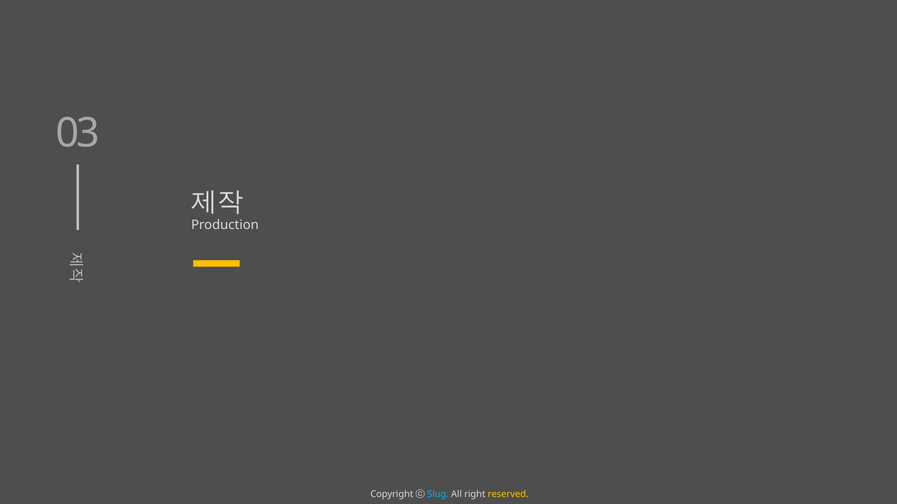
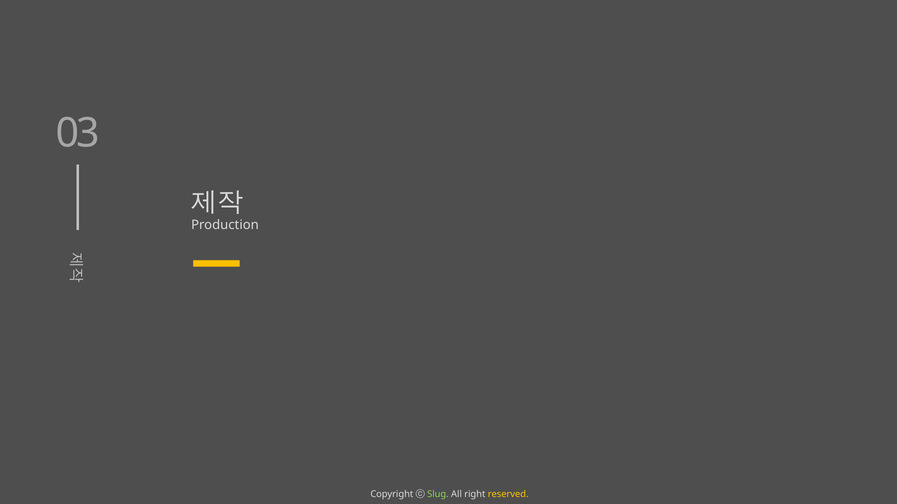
Slug colour: light blue -> light green (438, 495)
